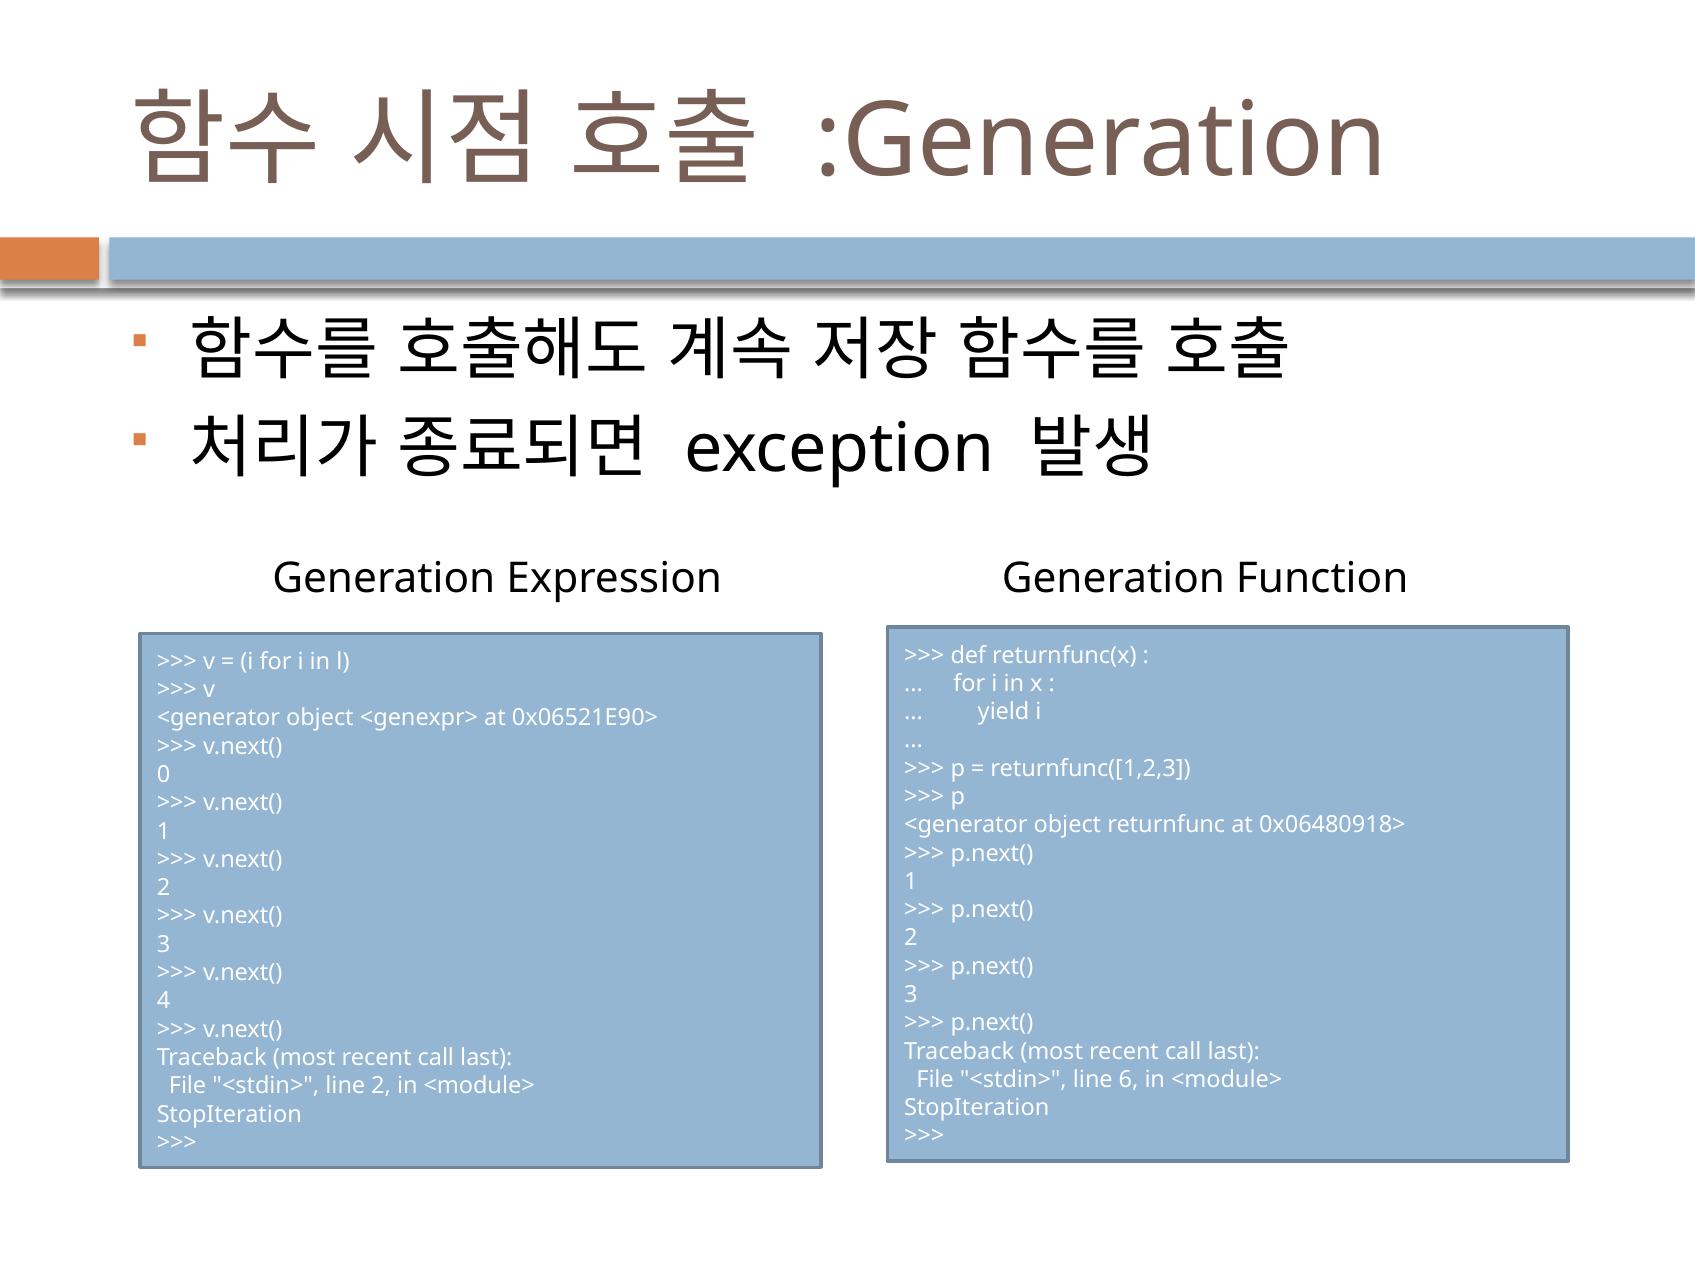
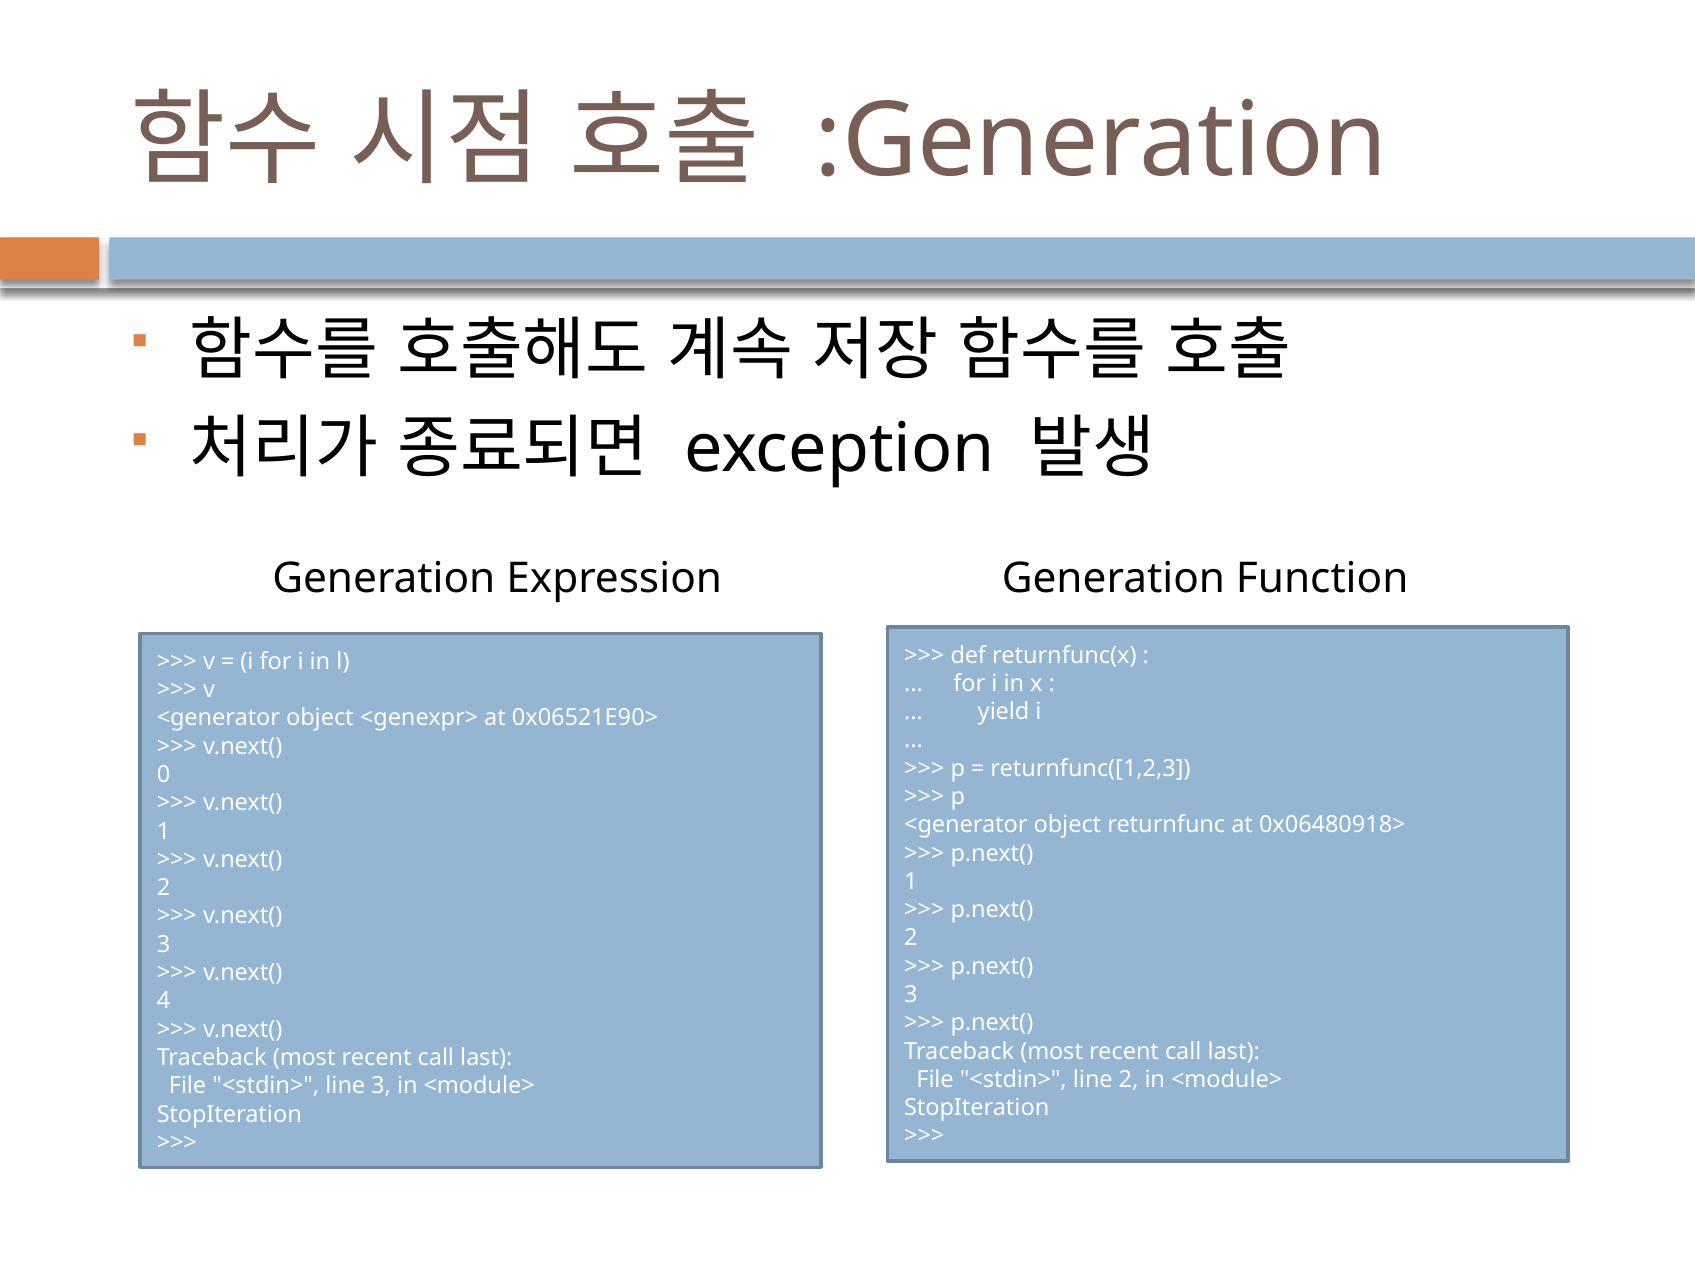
line 6: 6 -> 2 (1129, 1080)
line 2: 2 -> 3 (381, 1086)
